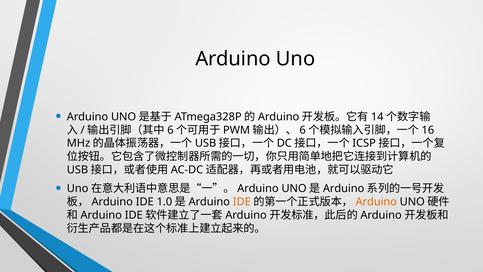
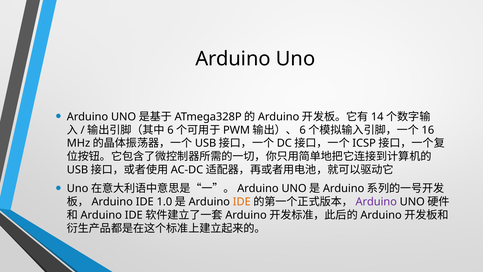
Arduino colour: orange -> purple (376, 202)
